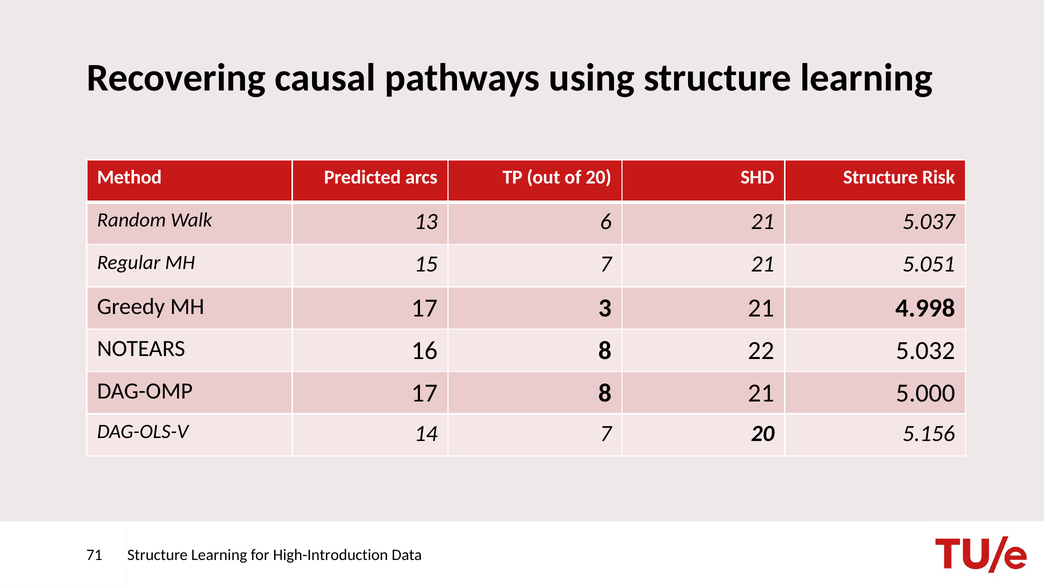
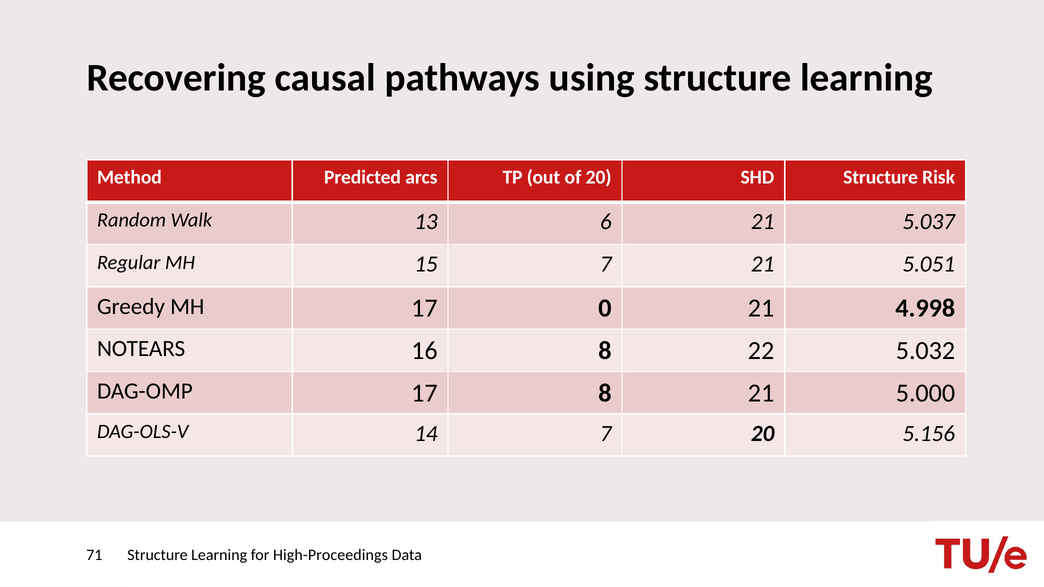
3: 3 -> 0 (605, 308)
High-Introduction: High-Introduction -> High-Proceedings (330, 555)
